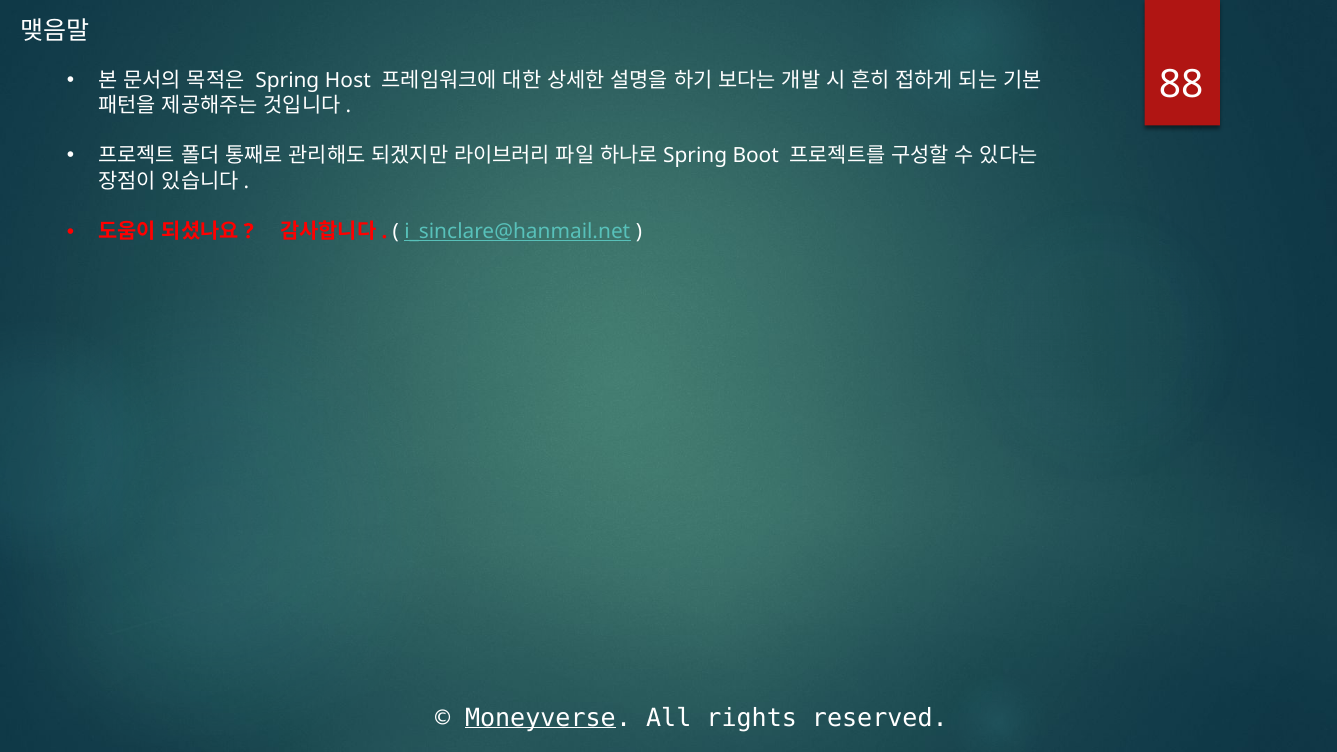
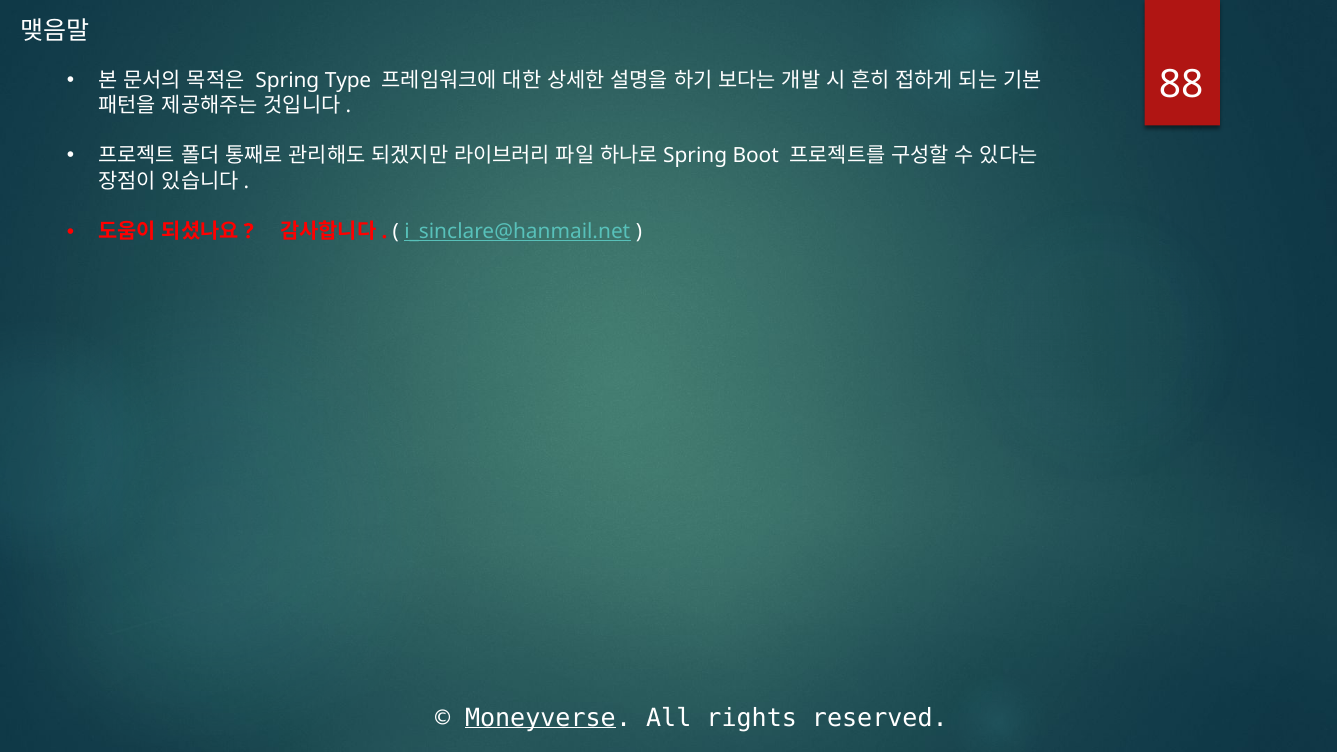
Host: Host -> Type (348, 81)
